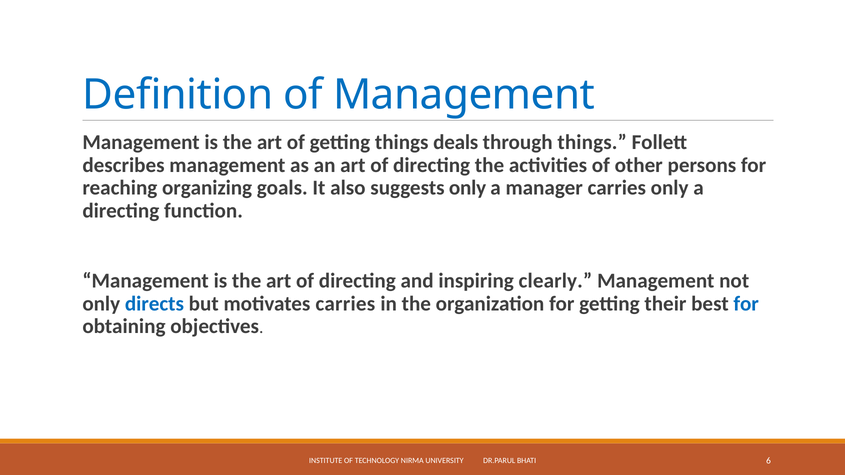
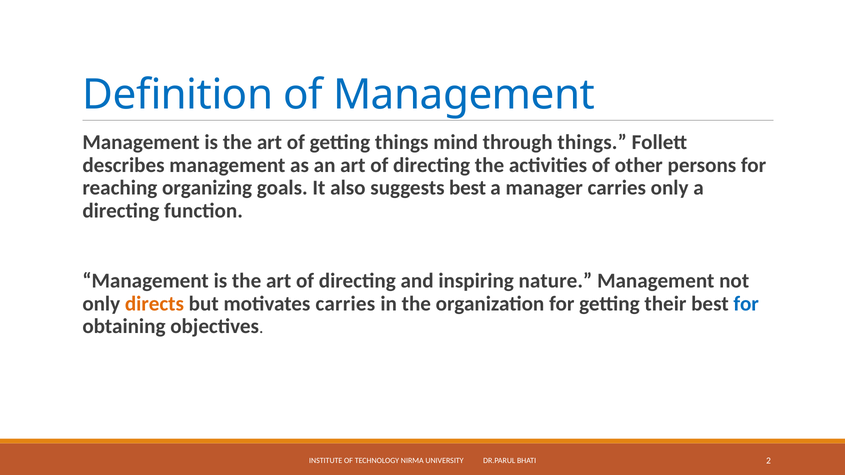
deals: deals -> mind (456, 142)
suggests only: only -> best (468, 188)
clearly: clearly -> nature (555, 281)
directs colour: blue -> orange (154, 304)
6: 6 -> 2 (768, 461)
